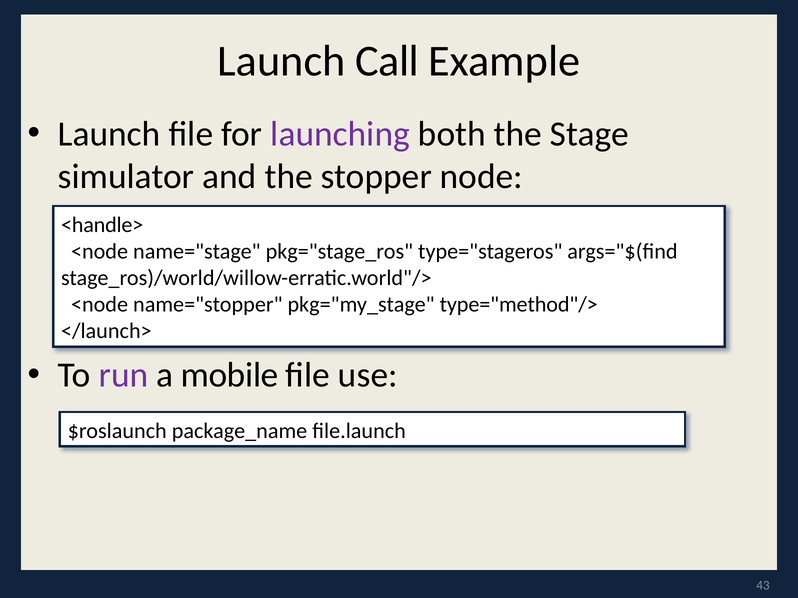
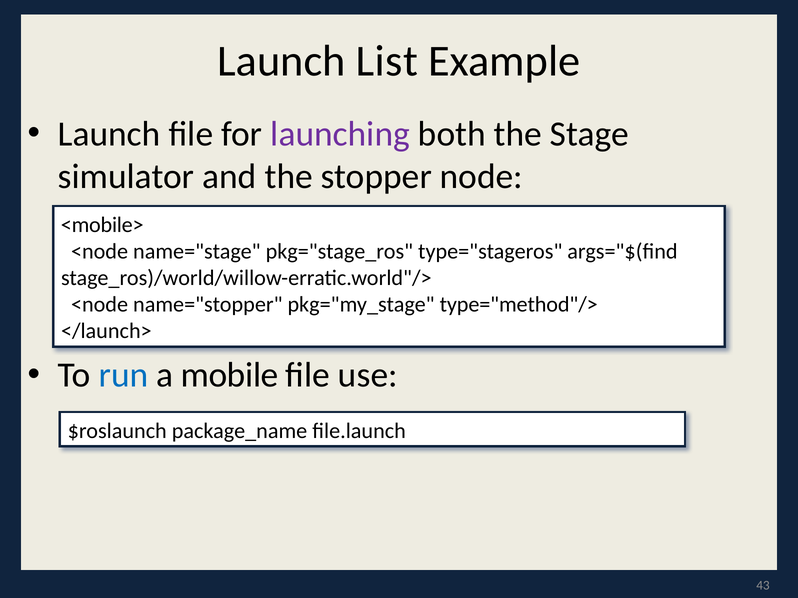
Call: Call -> List (387, 61)
<handle>: <handle> -> <mobile> (102, 225)
run colour: purple -> blue (123, 376)
